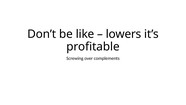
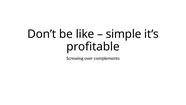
lowers: lowers -> simple (124, 34)
